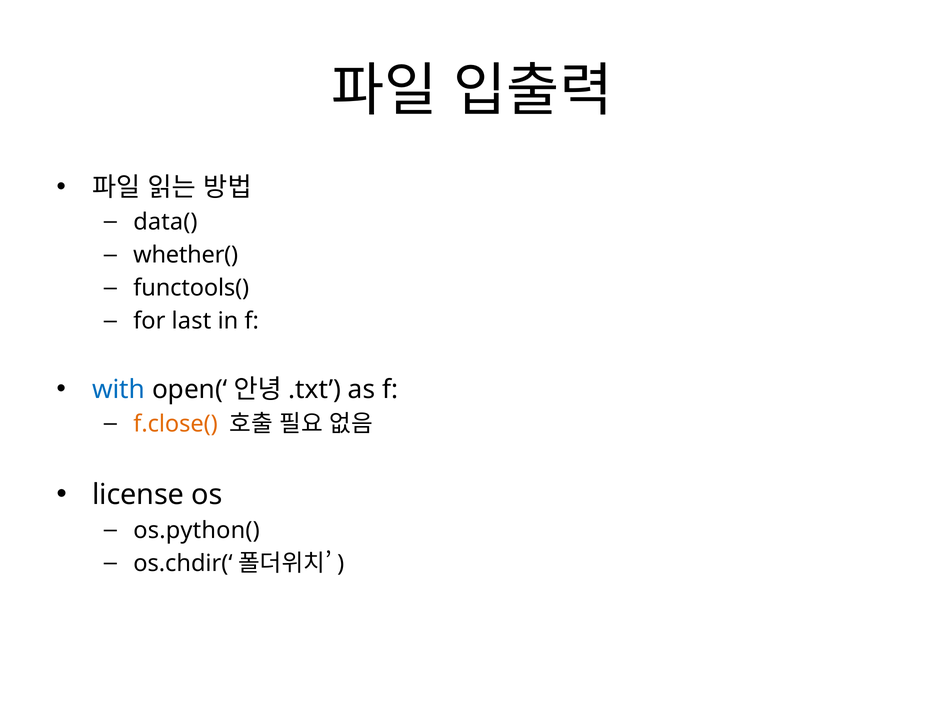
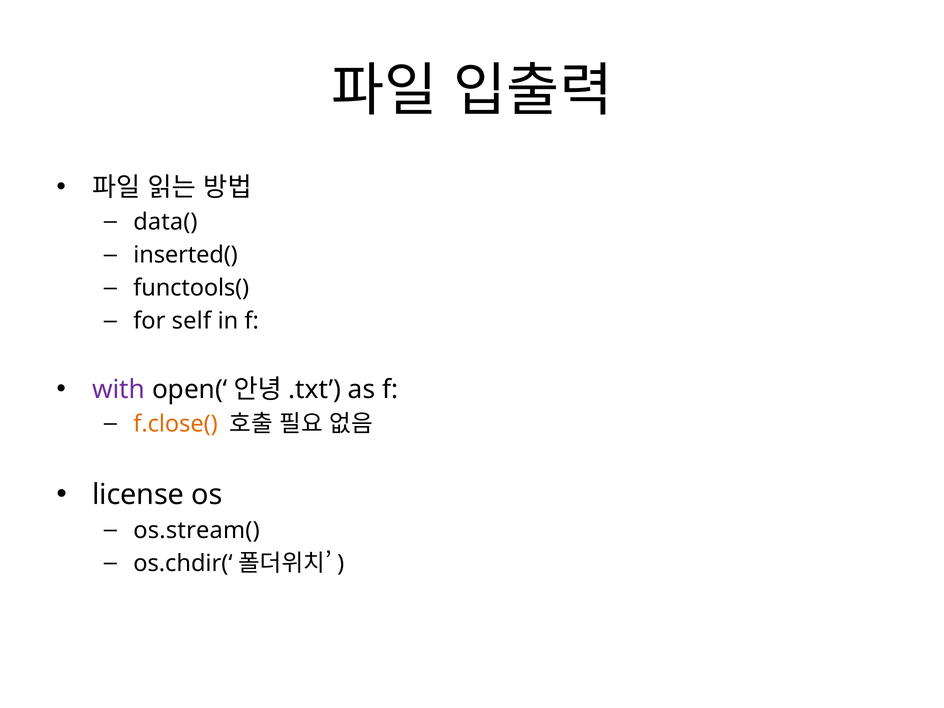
whether(: whether( -> inserted( (186, 255)
last: last -> self (191, 321)
with colour: blue -> purple (119, 389)
os.python(: os.python( -> os.stream( (197, 530)
